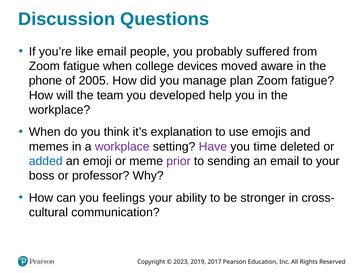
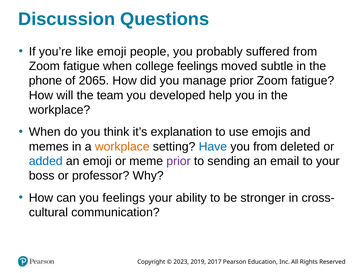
like email: email -> emoji (112, 52)
college devices: devices -> feelings (197, 66)
aware: aware -> subtle (277, 66)
2005: 2005 -> 2065 (94, 81)
manage plan: plan -> prior (242, 81)
workplace colour: purple -> orange (122, 147)
Have colour: purple -> blue (213, 147)
you time: time -> from (265, 147)
